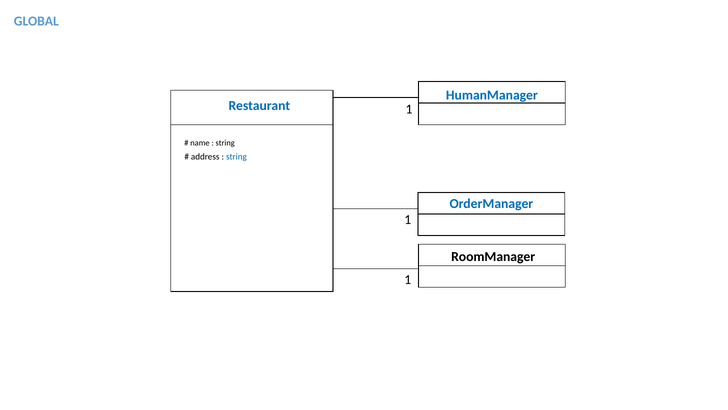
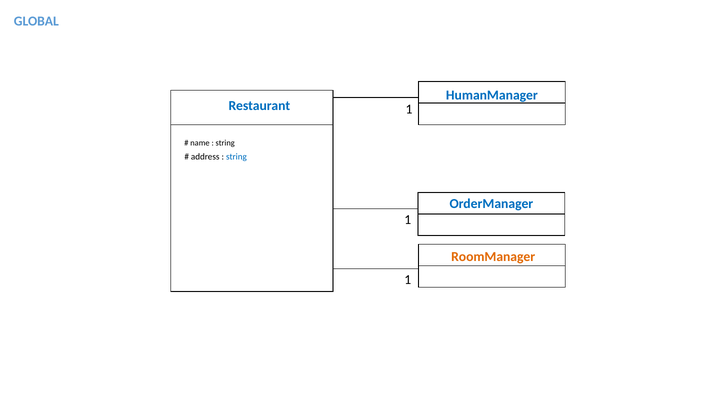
RoomManager colour: black -> orange (493, 256)
